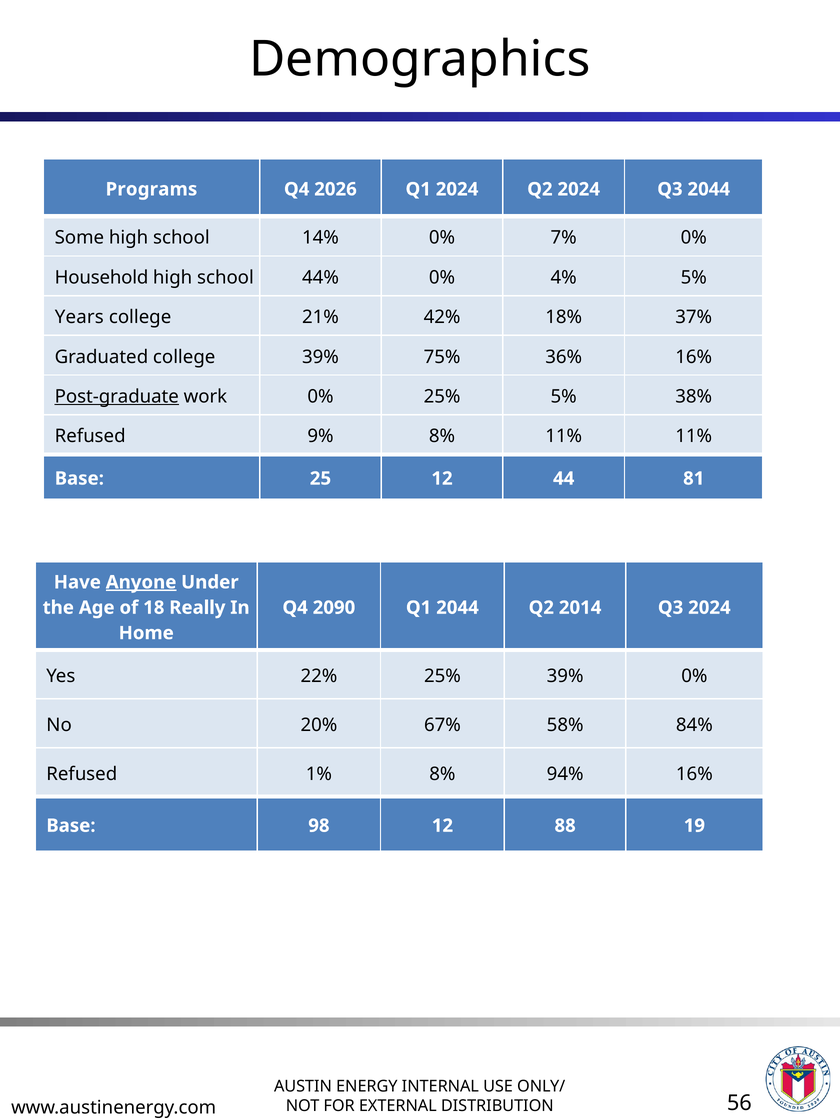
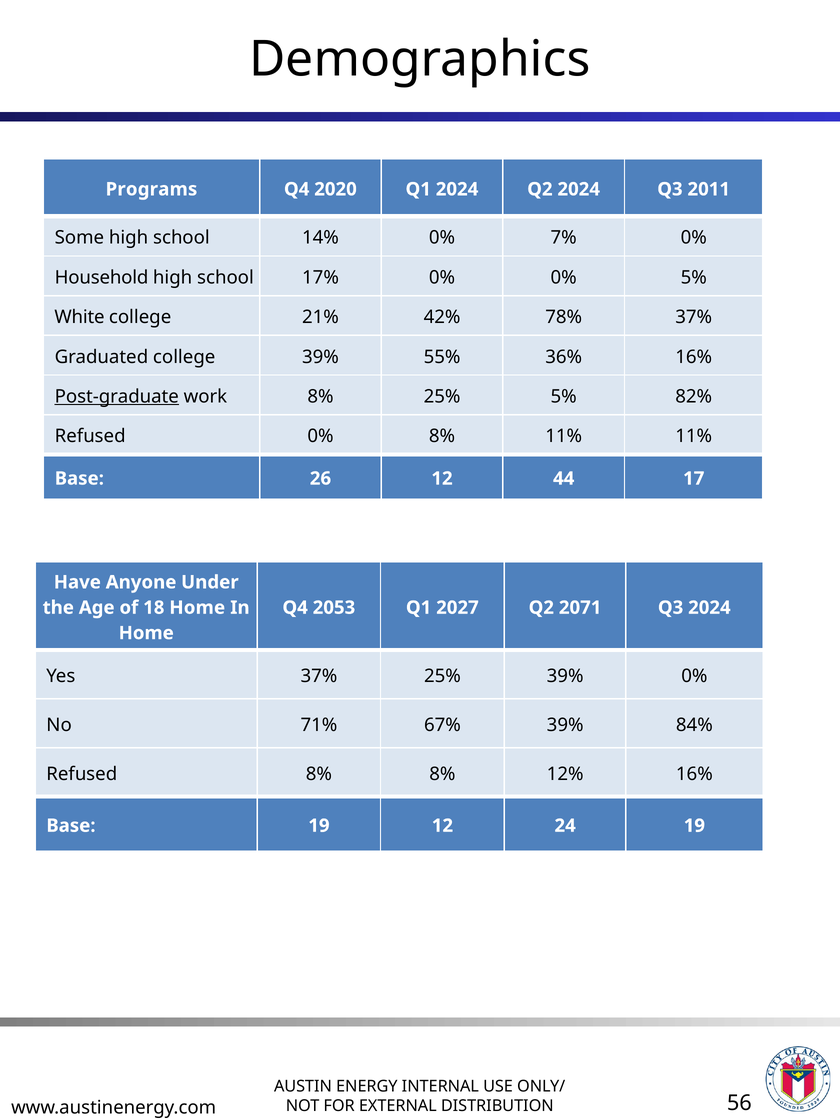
2026: 2026 -> 2020 (336, 189)
Q3 2044: 2044 -> 2011 (709, 189)
44%: 44% -> 17% (320, 277)
0% 4%: 4% -> 0% (564, 277)
Years: Years -> White (79, 317)
18%: 18% -> 78% (564, 317)
75%: 75% -> 55% (442, 357)
work 0%: 0% -> 8% (320, 397)
38%: 38% -> 82% (694, 397)
Refused 9%: 9% -> 0% (320, 436)
25: 25 -> 26 (320, 478)
81: 81 -> 17 (694, 478)
Anyone underline: present -> none (141, 582)
18 Really: Really -> Home (197, 608)
2090: 2090 -> 2053 (334, 608)
Q1 2044: 2044 -> 2027 (457, 608)
2014: 2014 -> 2071 (580, 608)
Yes 22%: 22% -> 37% (319, 676)
20%: 20% -> 71% (319, 725)
67% 58%: 58% -> 39% (565, 725)
Refused 1%: 1% -> 8% (319, 774)
94%: 94% -> 12% (565, 774)
Base 98: 98 -> 19 (319, 826)
88: 88 -> 24 (565, 826)
